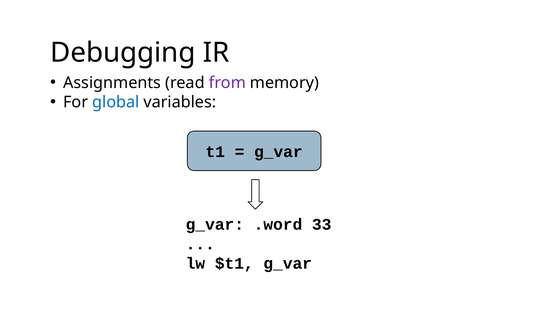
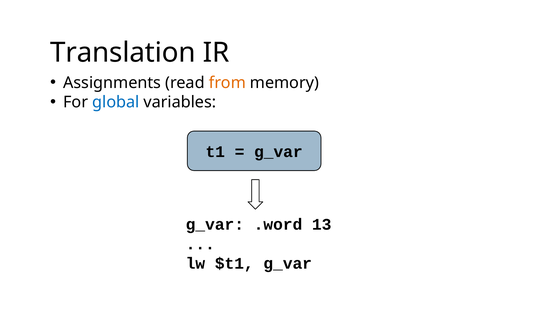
Debugging: Debugging -> Translation (123, 53)
from colour: purple -> orange (227, 83)
33: 33 -> 13 (322, 224)
